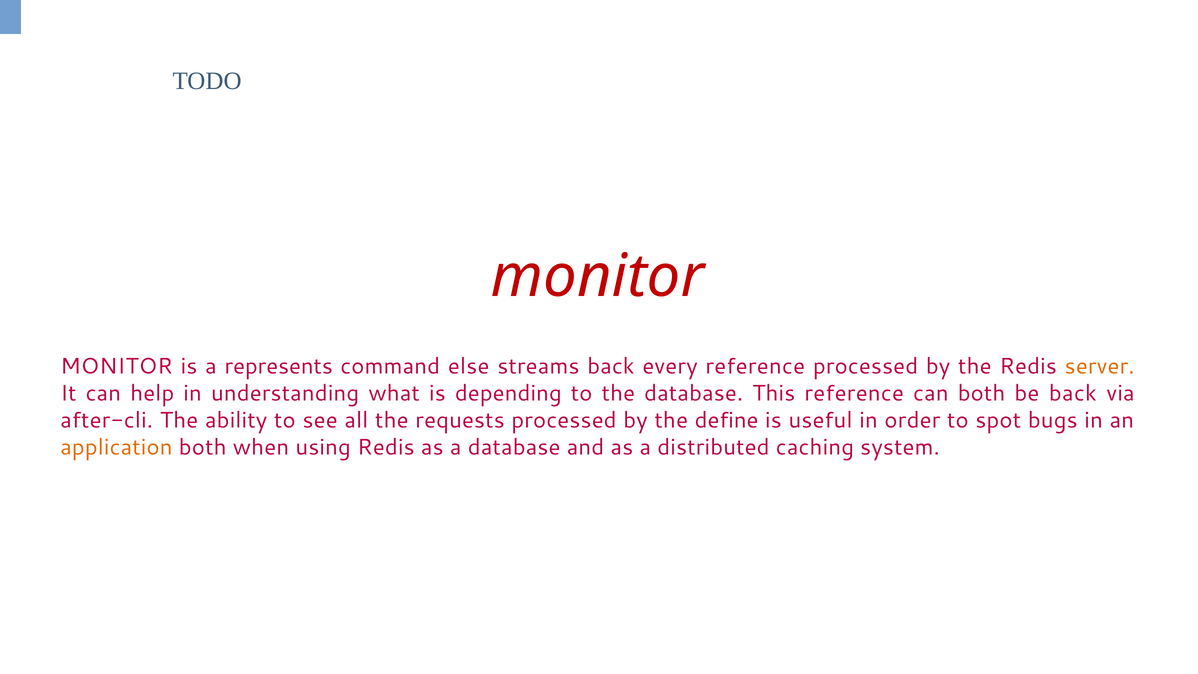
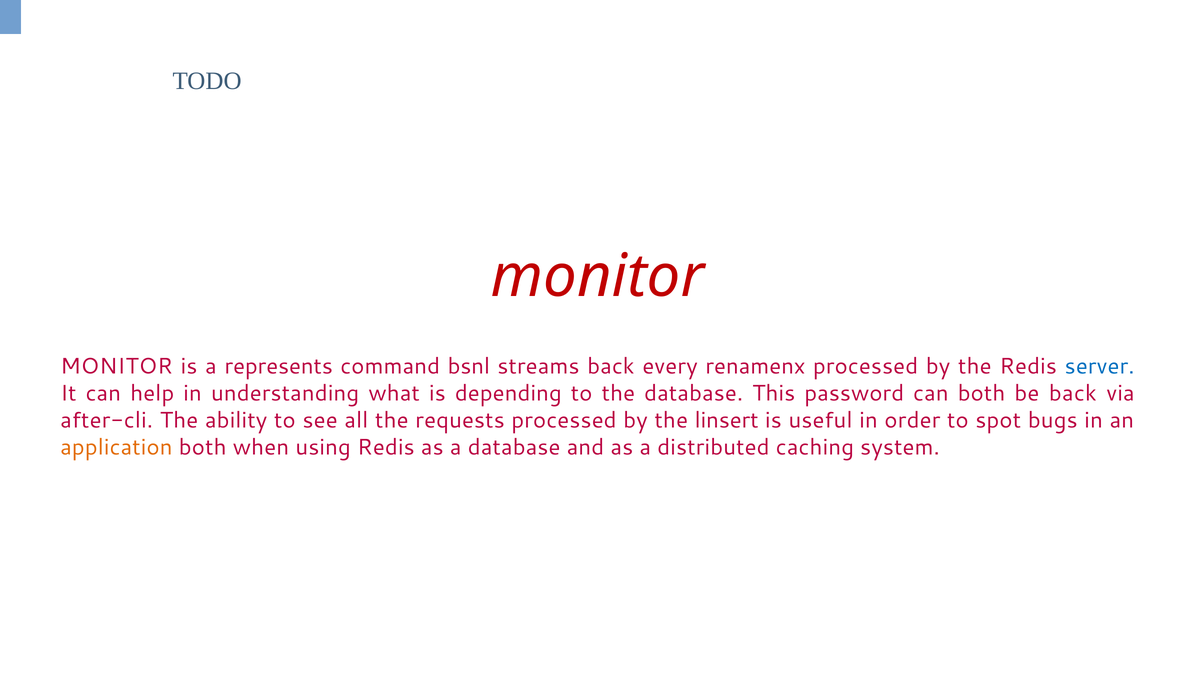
else: else -> bsnl (469, 366)
every reference: reference -> renamenx (755, 366)
server colour: orange -> blue (1100, 366)
This reference: reference -> password (854, 393)
define: define -> linsert (727, 420)
